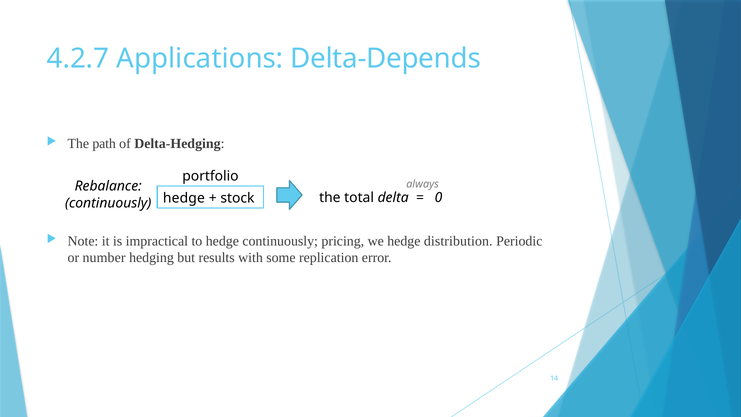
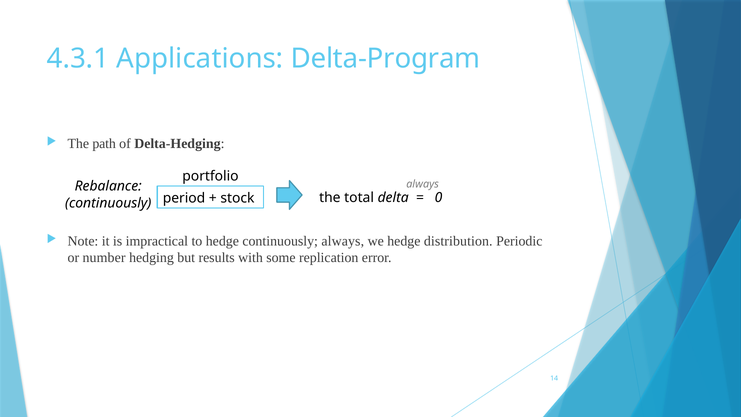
4.2.7: 4.2.7 -> 4.3.1 (78, 58)
Delta-Depends: Delta-Depends -> Delta-Program (386, 58)
hedge: hedge -> period (184, 198)
continuously pricing: pricing -> always (343, 241)
